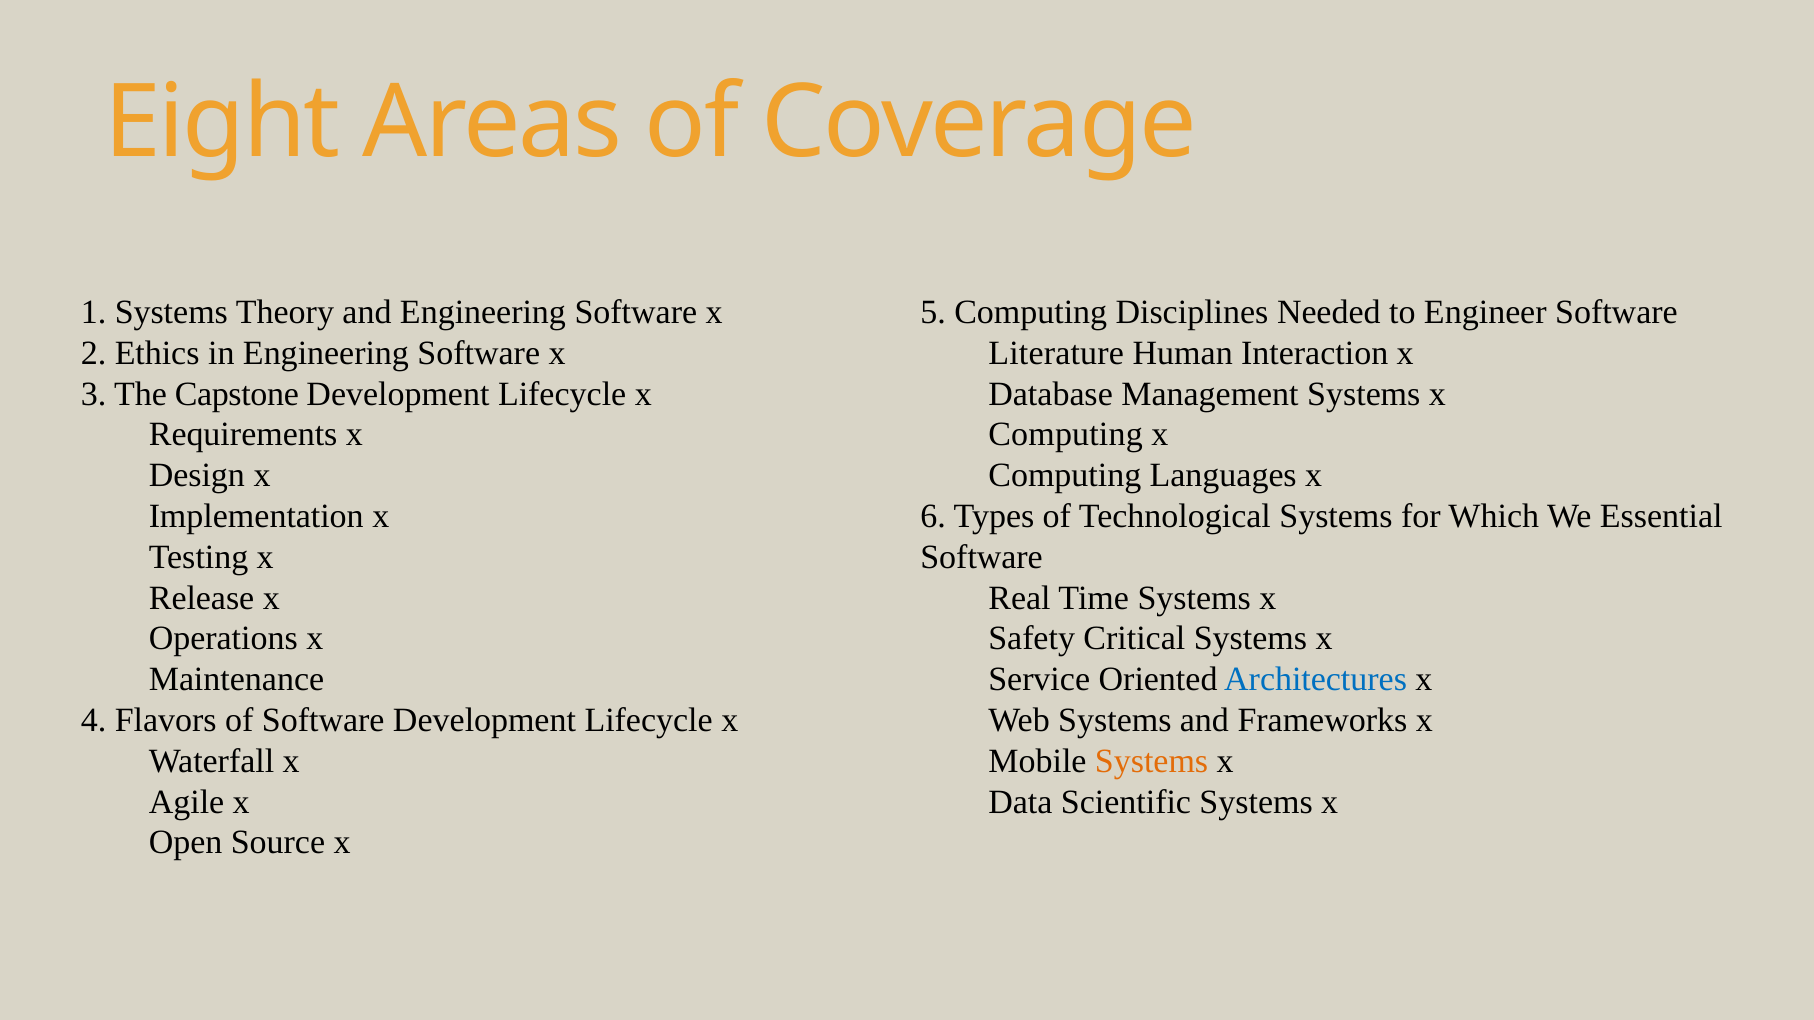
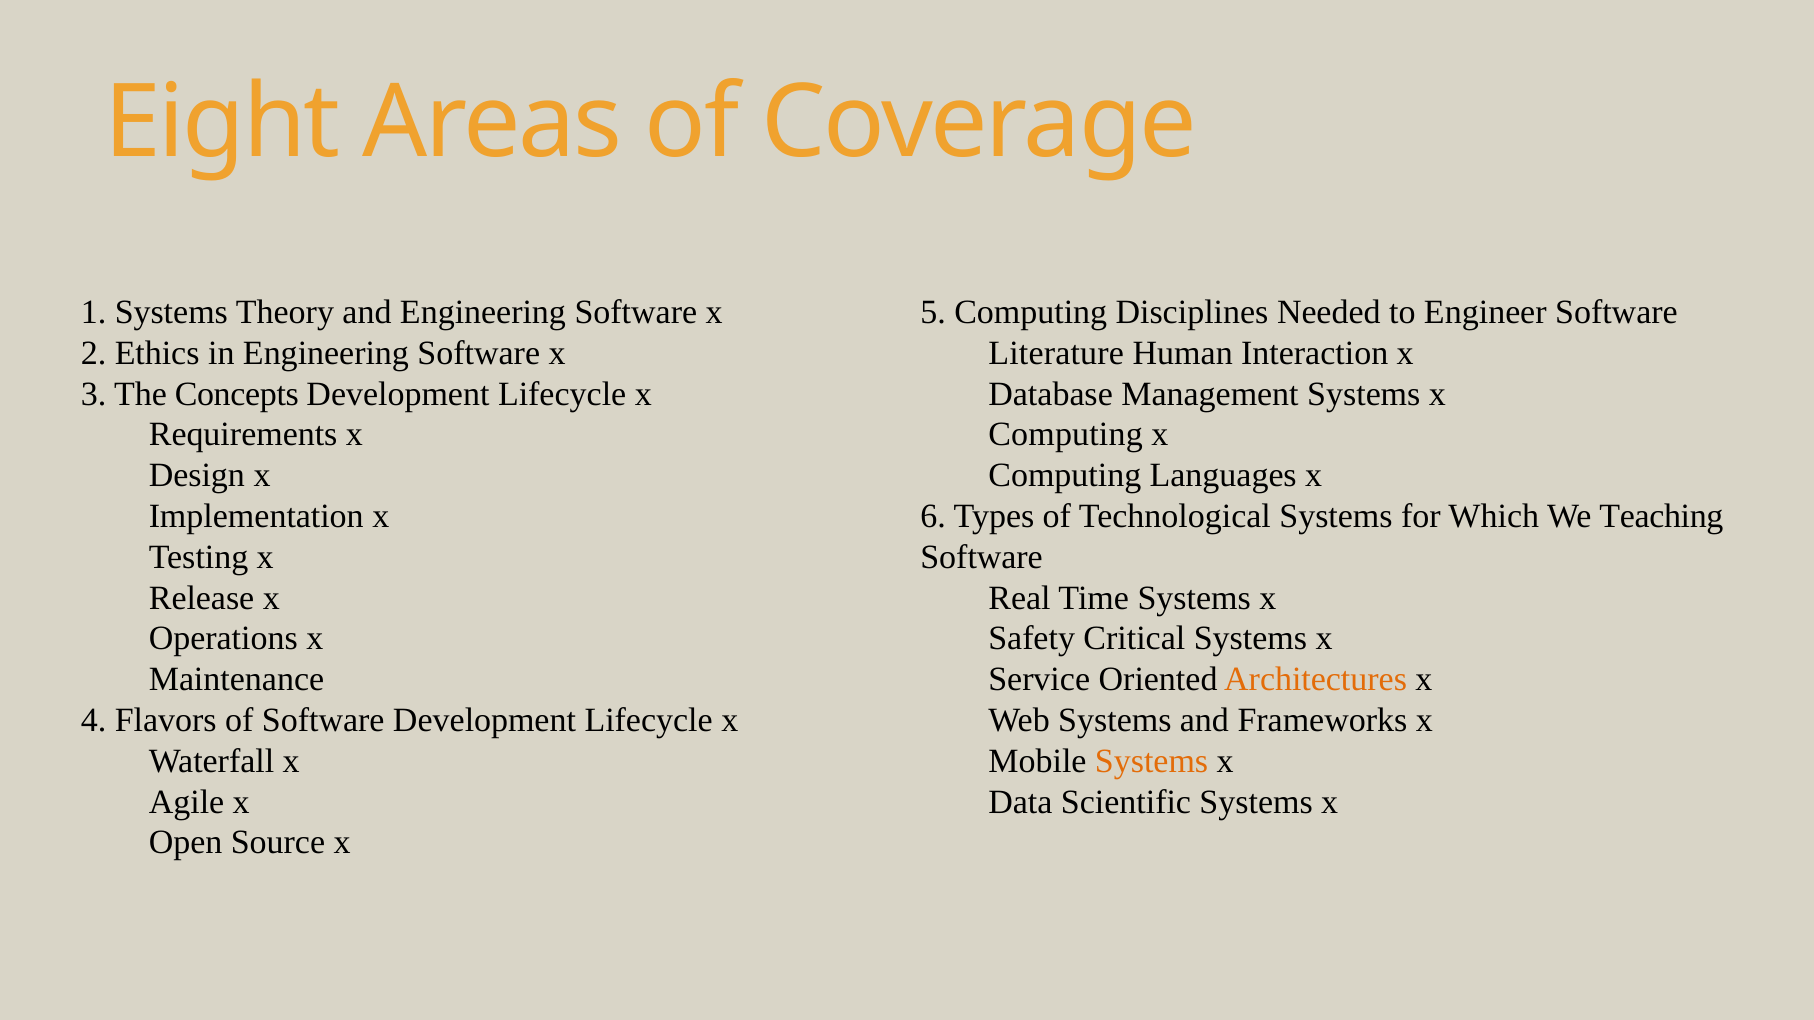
Capstone: Capstone -> Concepts (237, 394)
Essential: Essential -> Teaching (1661, 516)
Architectures colour: blue -> orange (1316, 680)
